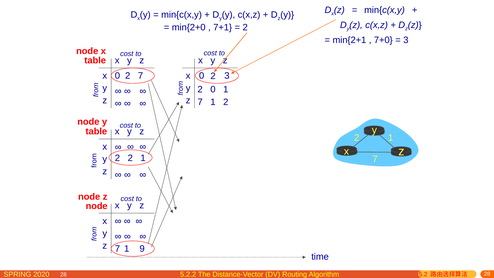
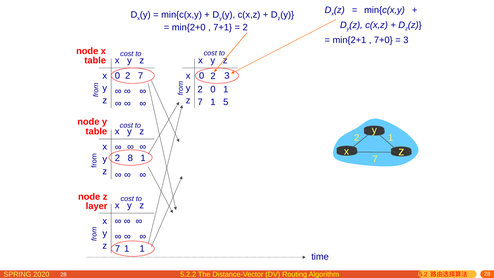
7 1 2: 2 -> 5 (226, 102)
2 2: 2 -> 8 (130, 158)
node: node -> layer (97, 206)
1 9: 9 -> 1 (142, 249)
